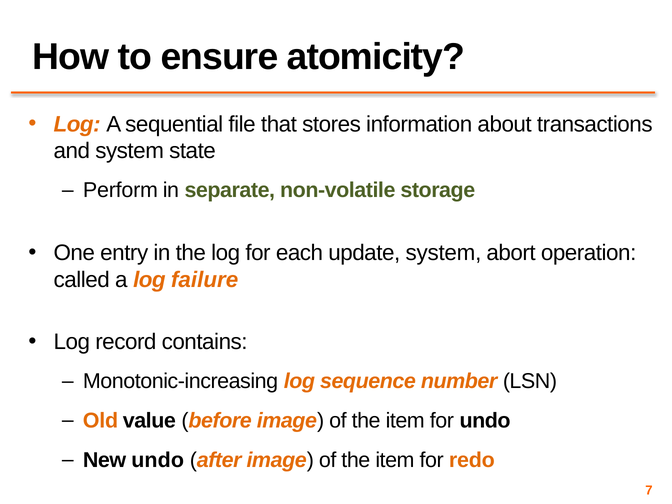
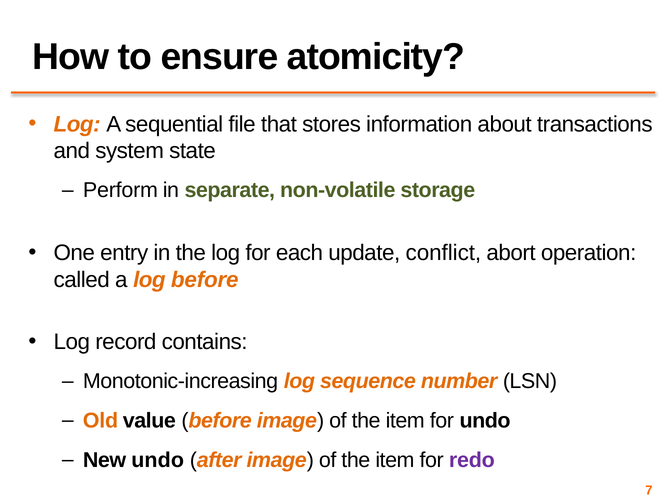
update system: system -> conflict (443, 253)
log failure: failure -> before (205, 280)
redo colour: orange -> purple (472, 460)
